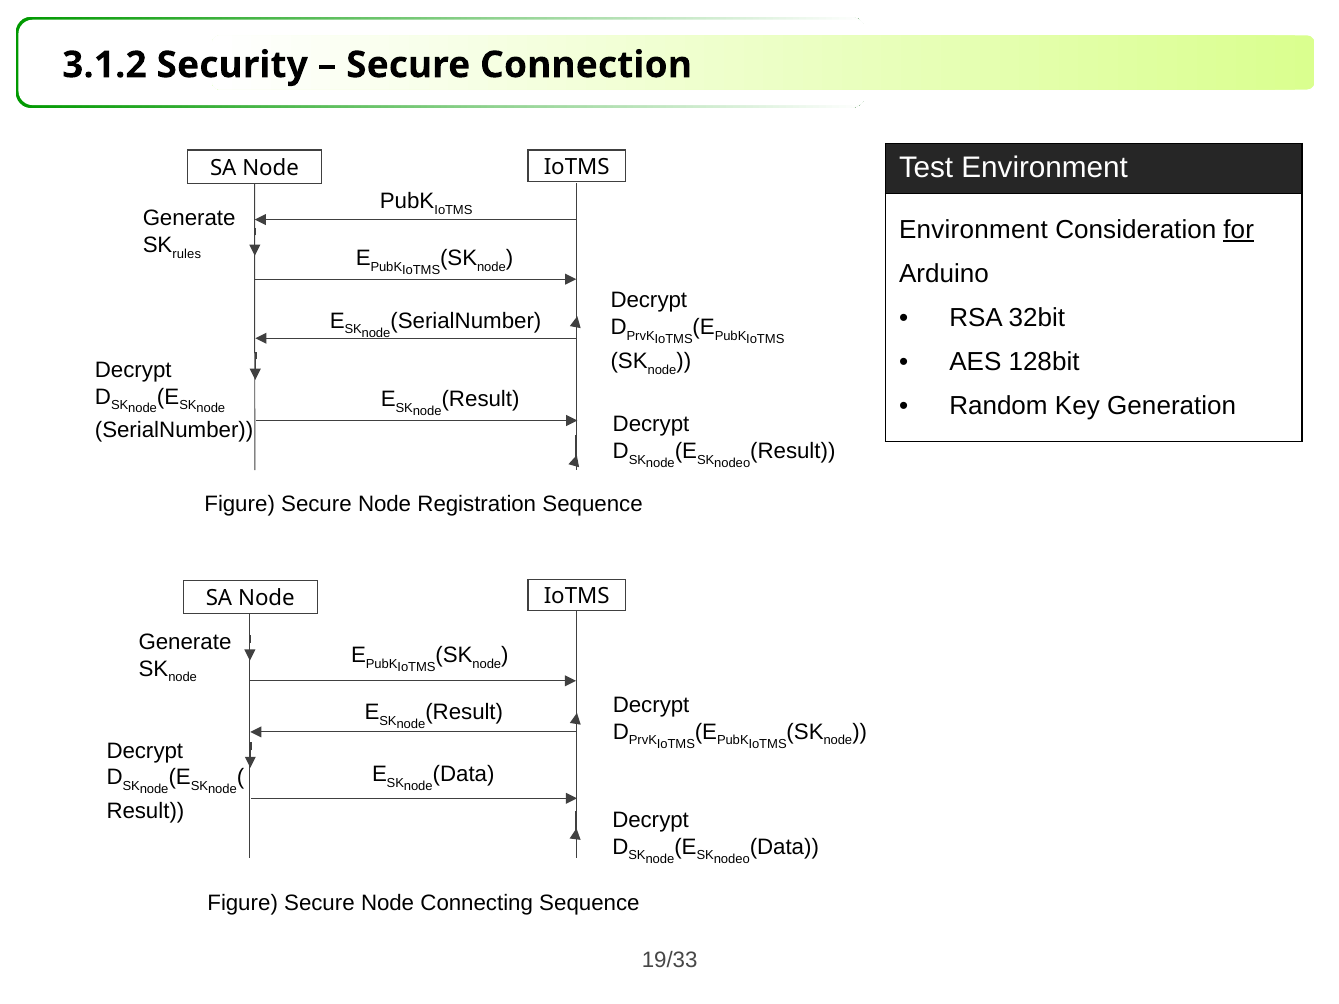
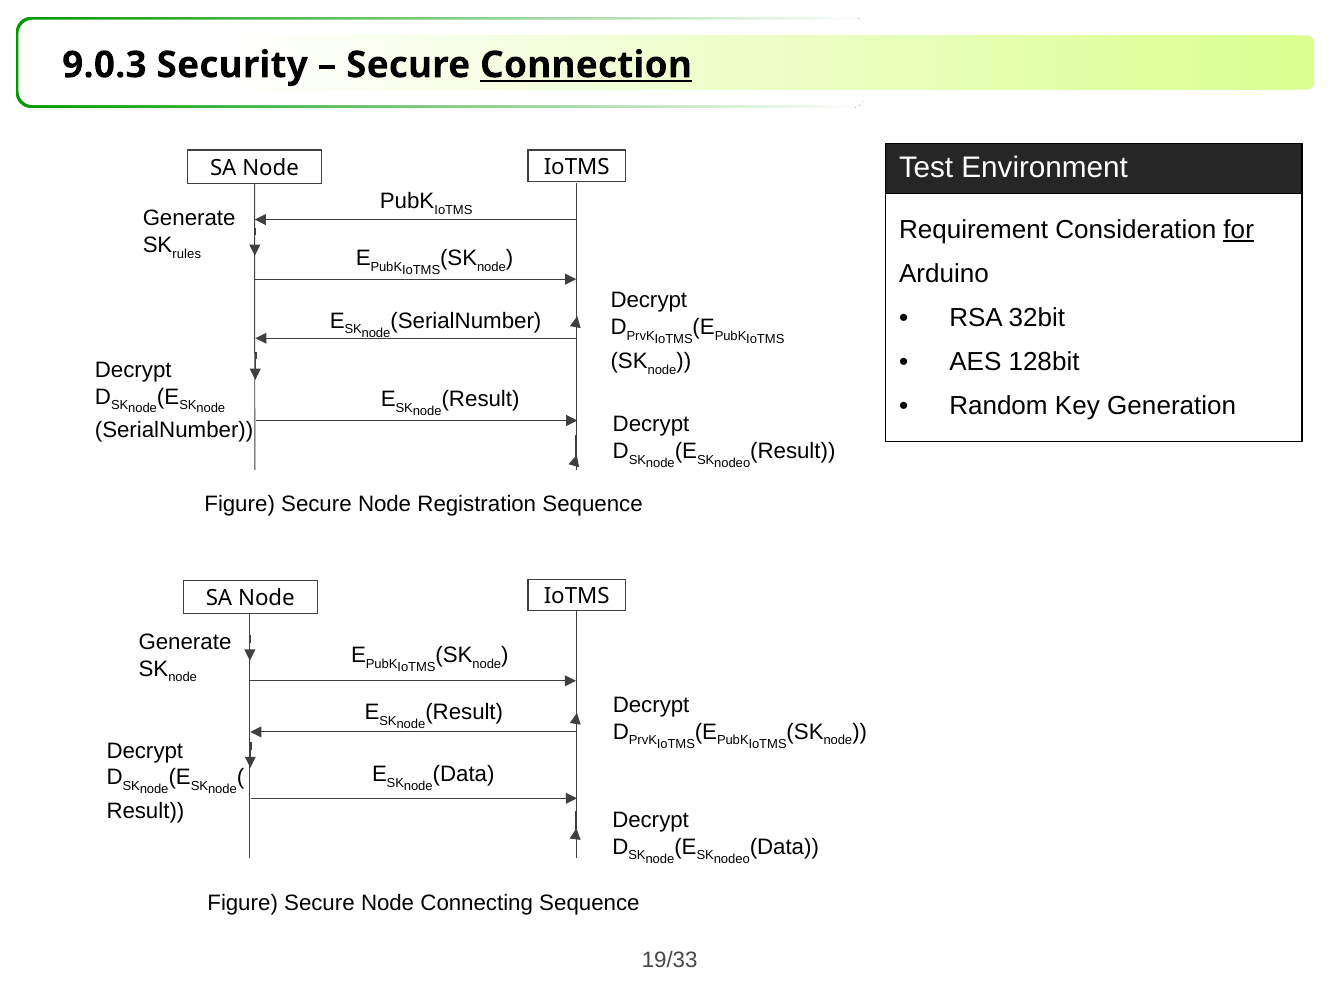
3.1.2: 3.1.2 -> 9.0.3 (104, 65)
Connection underline: none -> present (586, 65)
Environment: Environment -> Requirement (974, 230)
